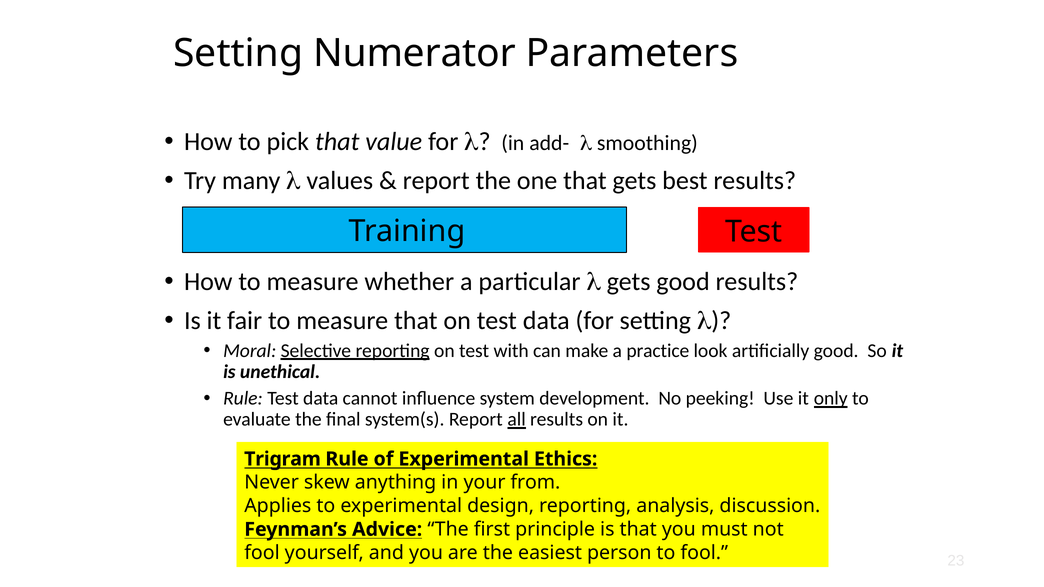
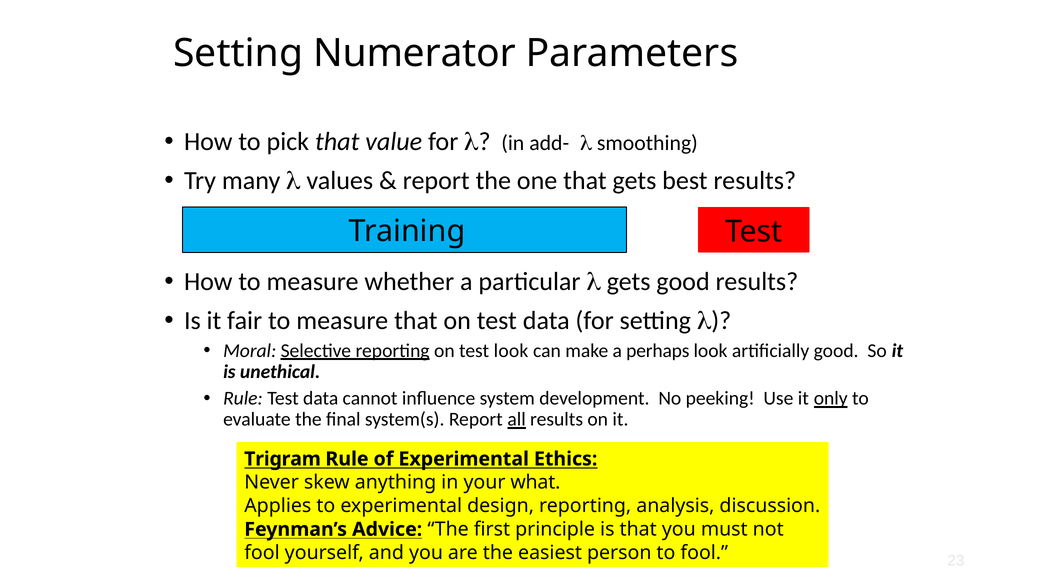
test with: with -> look (511, 351)
practice: practice -> perhaps (658, 351)
from: from -> what (535, 483)
